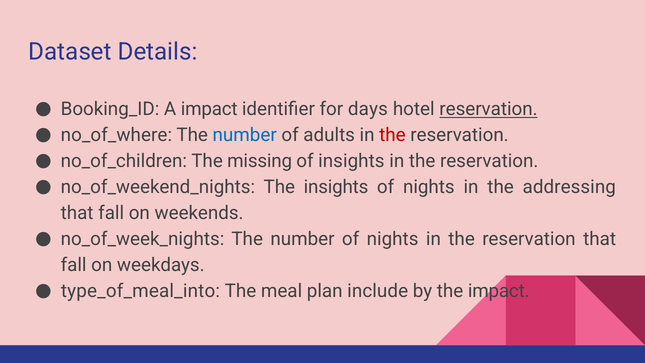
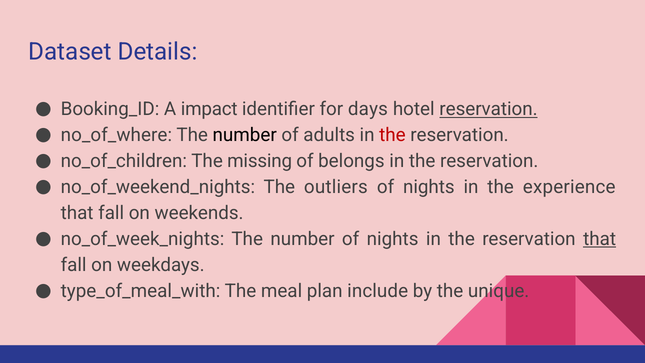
number colour: blue -> black (245, 135)
of insights: insights -> belongs (351, 161)
The insights: insights -> outliers (336, 187)
addressing: addressing -> experience (569, 187)
that underline: none -> present (600, 239)
type_of_meal_into: type_of_meal_into -> type_of_meal_with (141, 291)
the impact: impact -> unique (499, 291)
